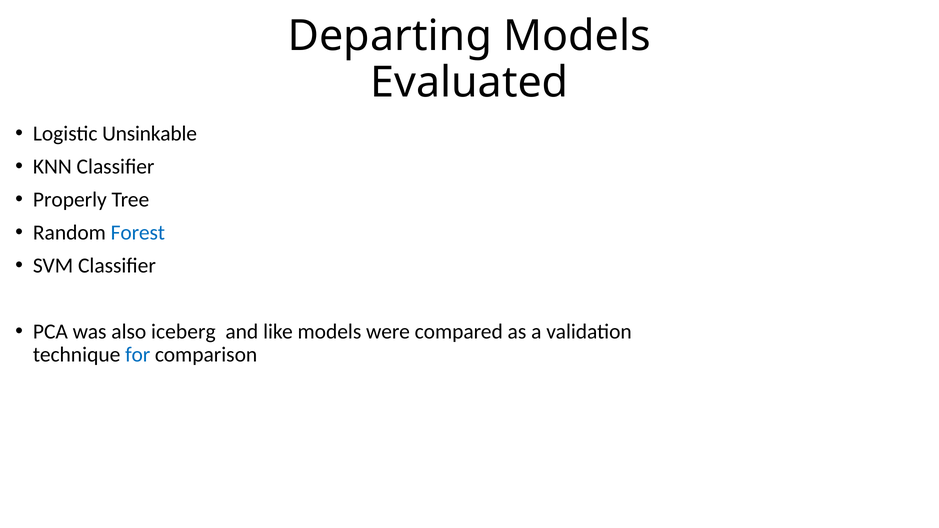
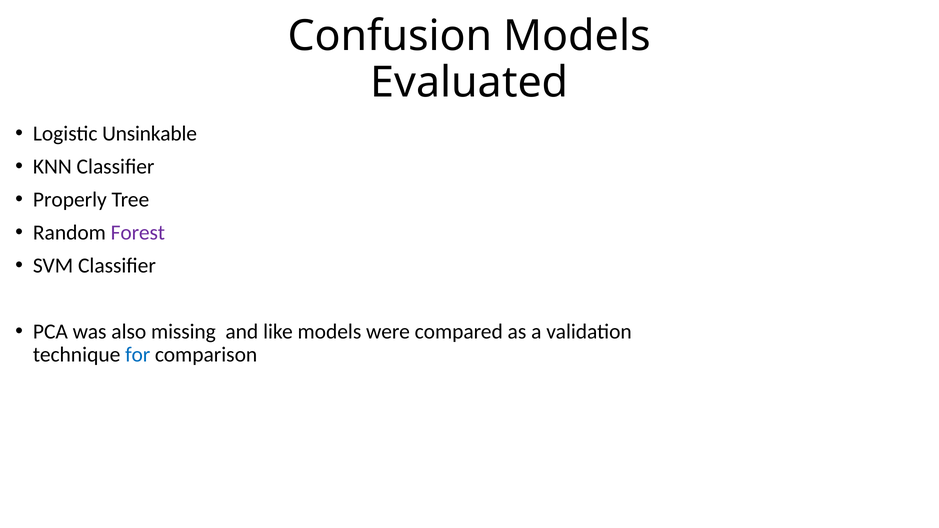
Departing: Departing -> Confusion (390, 36)
Forest colour: blue -> purple (138, 233)
iceberg: iceberg -> missing (183, 332)
